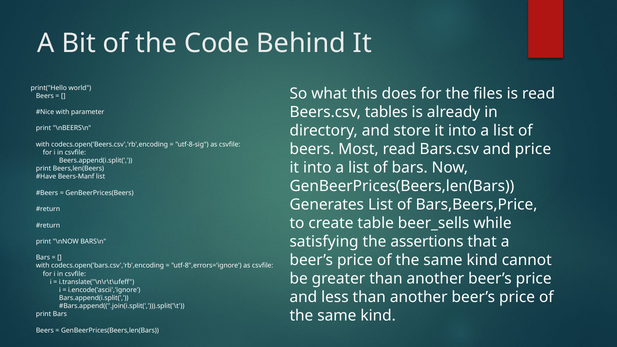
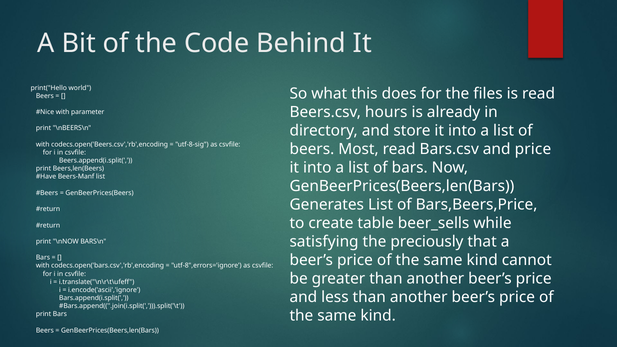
tables: tables -> hours (386, 112)
assertions: assertions -> preciously (427, 242)
